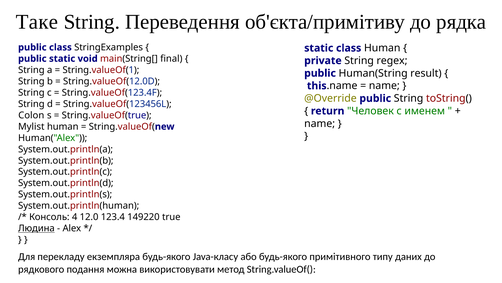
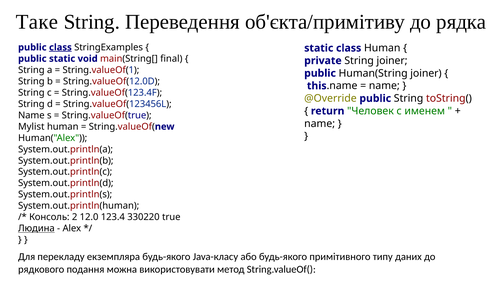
class underline: none -> present (60, 47)
String regex: regex -> joiner (392, 61)
Human(String result: result -> joiner (426, 73)
Colon: Colon -> Name (31, 115)
4: 4 -> 2 (75, 217)
149220: 149220 -> 330220 (143, 217)
